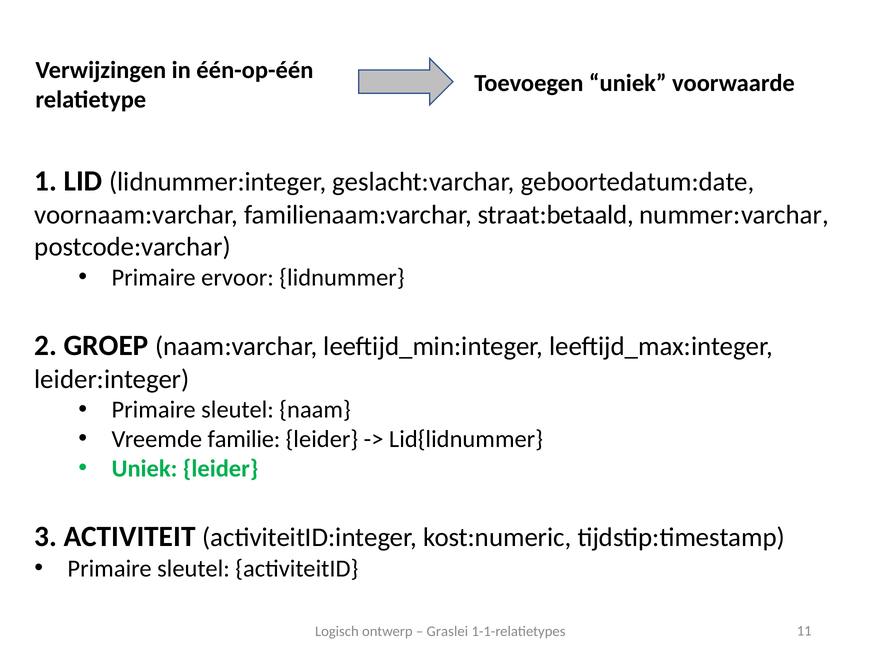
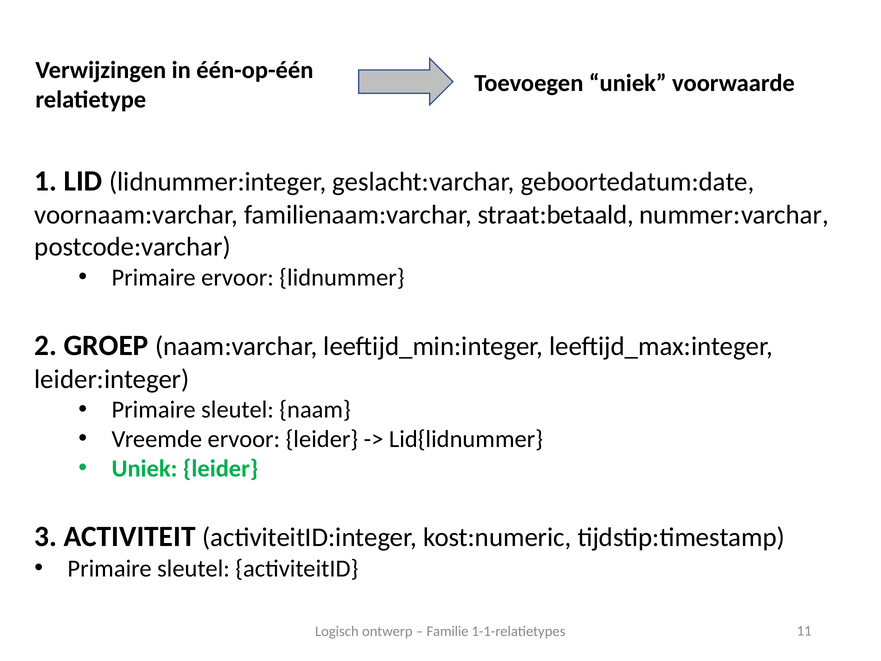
Vreemde familie: familie -> ervoor (244, 439)
Graslei: Graslei -> Familie (447, 631)
